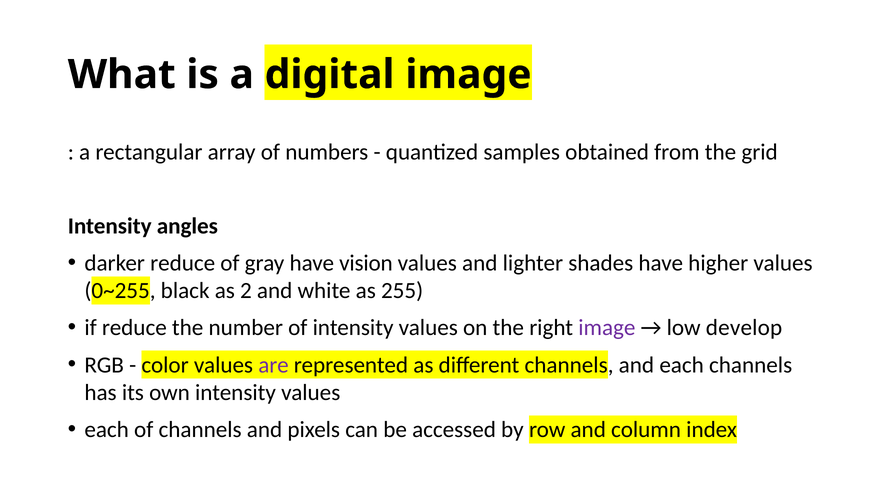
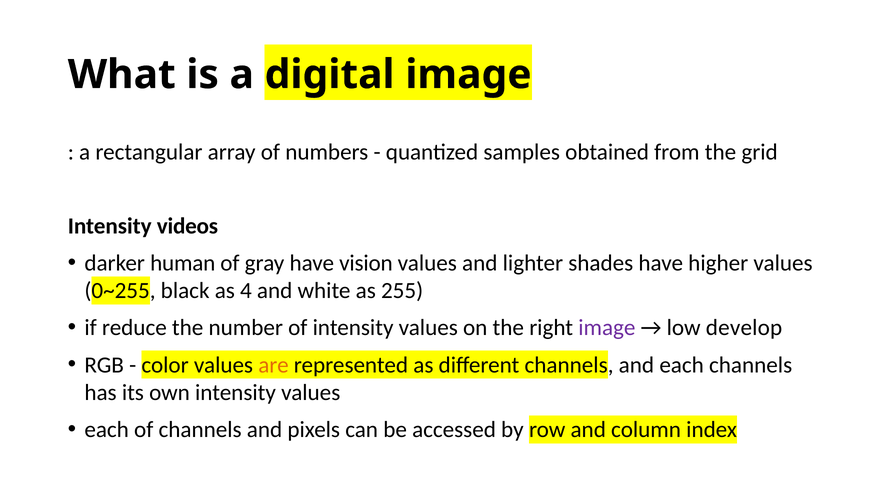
angles: angles -> videos (187, 226)
darker reduce: reduce -> human (183, 263)
2: 2 -> 4 (246, 291)
are colour: purple -> orange (274, 365)
